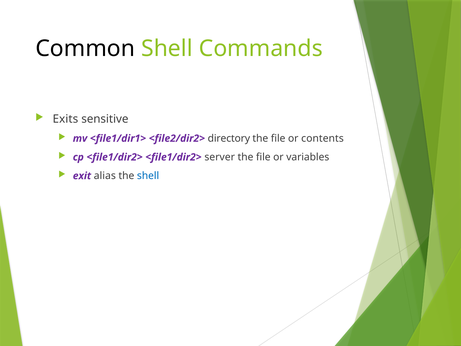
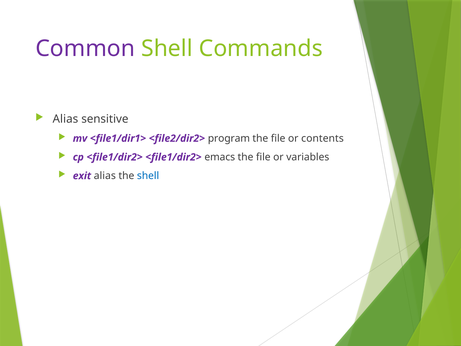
Common colour: black -> purple (85, 48)
Exits: Exits -> Alias (65, 119)
directory: directory -> program (229, 138)
server: server -> emacs (220, 157)
